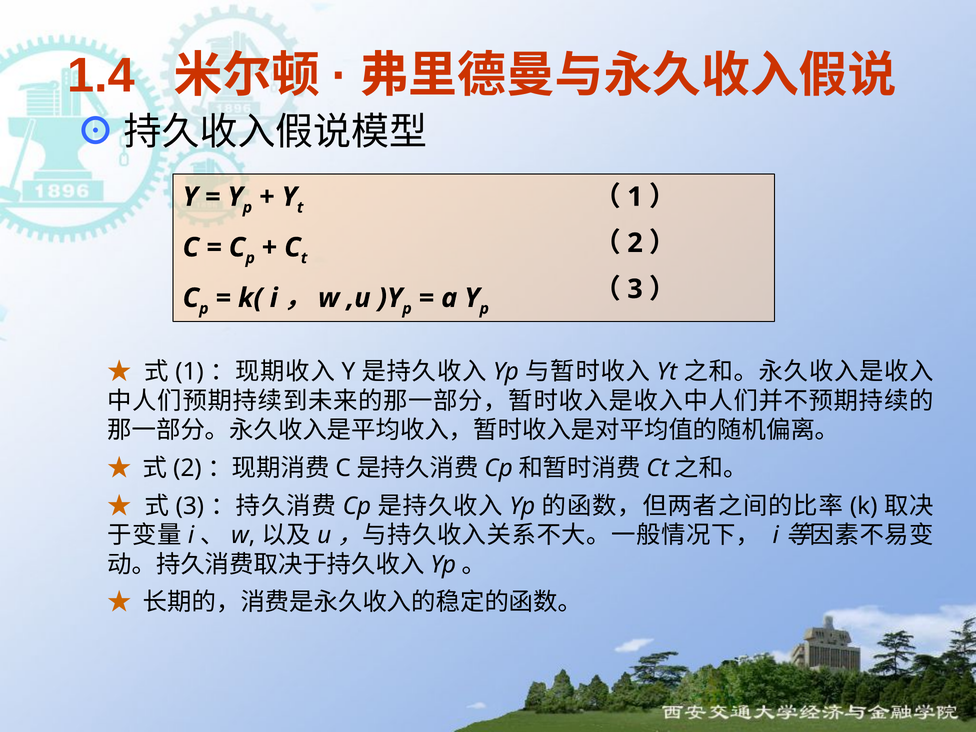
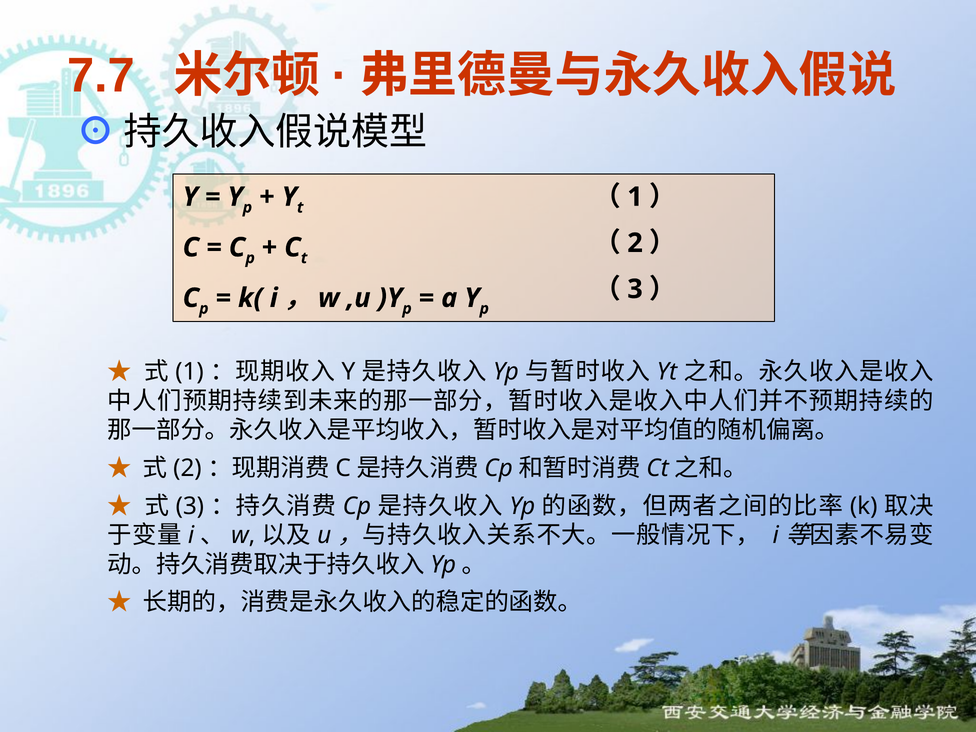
1.4: 1.4 -> 7.7 (101, 76)
